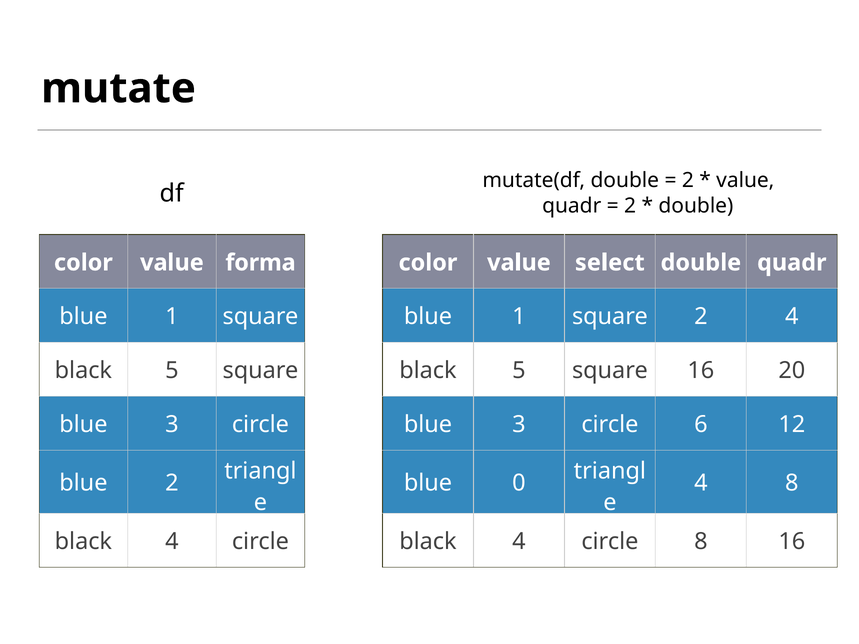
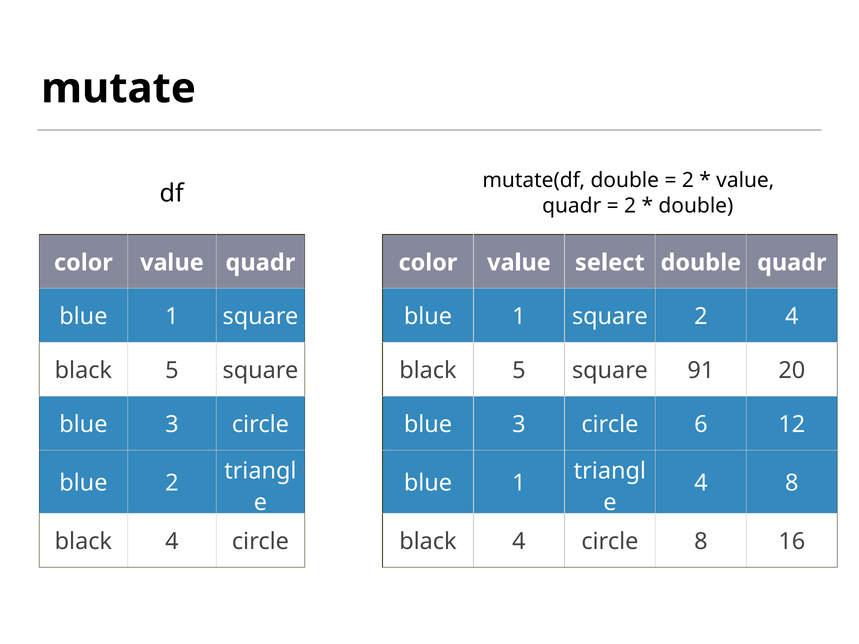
color value forma: forma -> quadr (260, 263)
square 16: 16 -> 91 (701, 371)
0: 0 -> 1 (519, 483)
